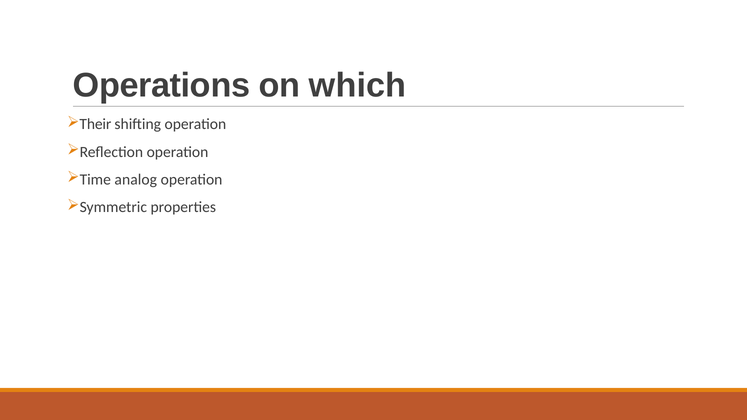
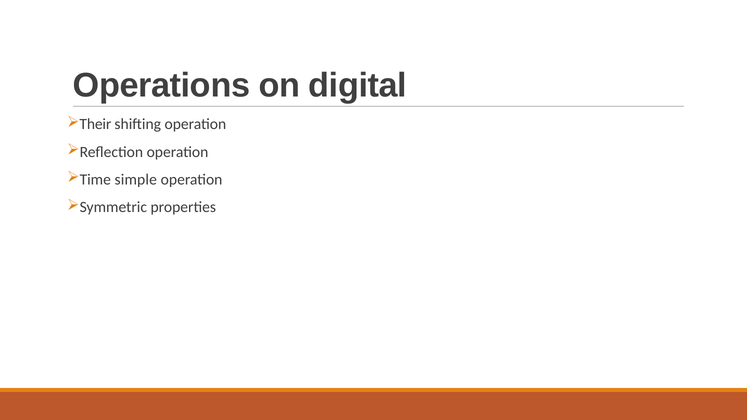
which: which -> digital (358, 85)
analog: analog -> simple (136, 180)
